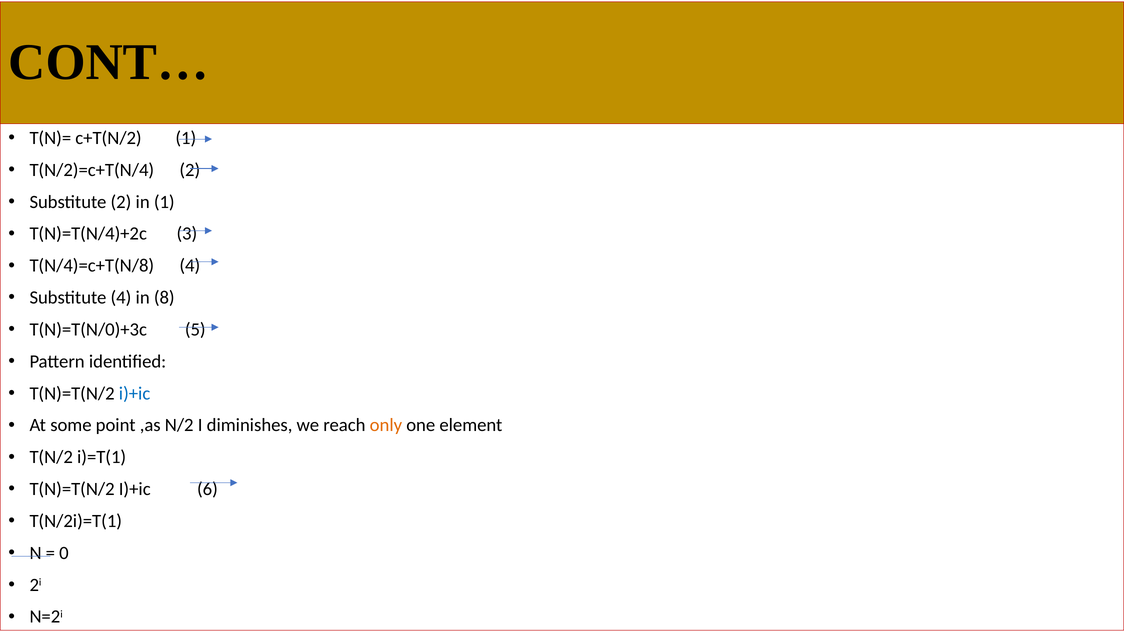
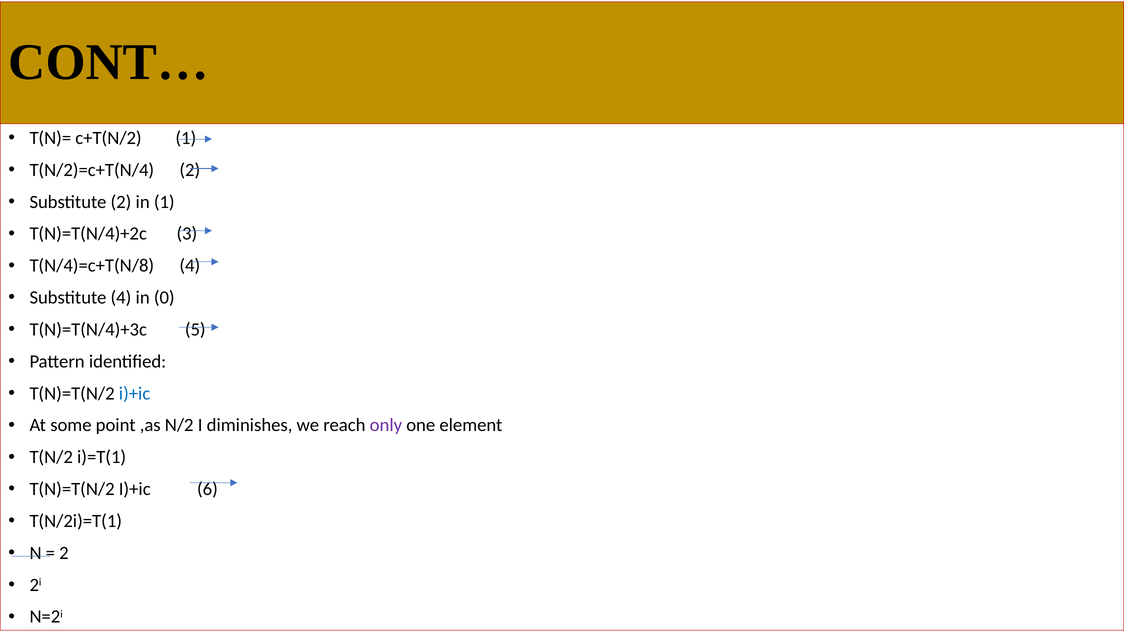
8: 8 -> 0 (164, 298)
T(N)=T(N/0)+3c: T(N)=T(N/0)+3c -> T(N)=T(N/4)+3c (88, 330)
only colour: orange -> purple (386, 425)
0: 0 -> 2 (64, 553)
